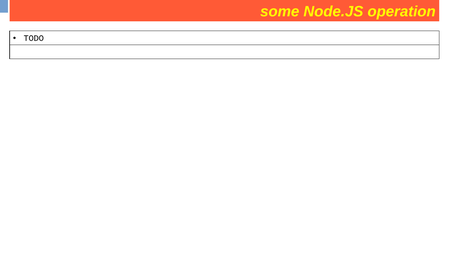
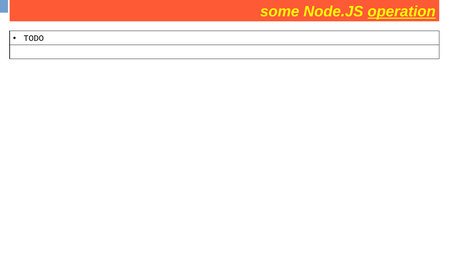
operation underline: none -> present (402, 12)
